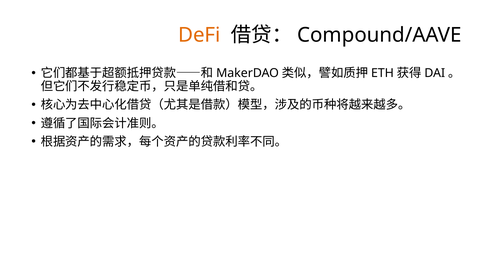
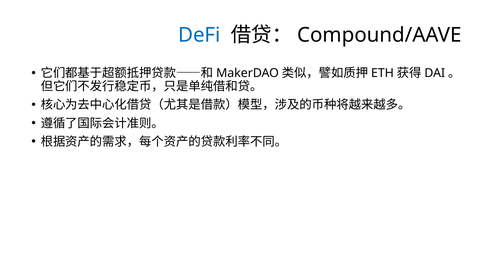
DeFi colour: orange -> blue (199, 35)
